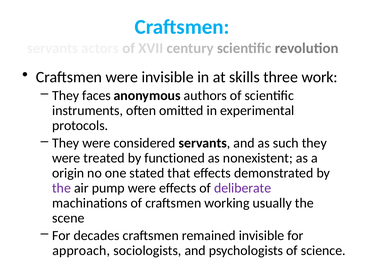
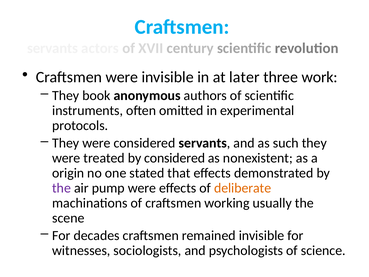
skills: skills -> later (244, 77)
faces: faces -> book (96, 95)
by functioned: functioned -> considered (175, 158)
deliberate colour: purple -> orange (243, 188)
approach: approach -> witnesses (81, 250)
